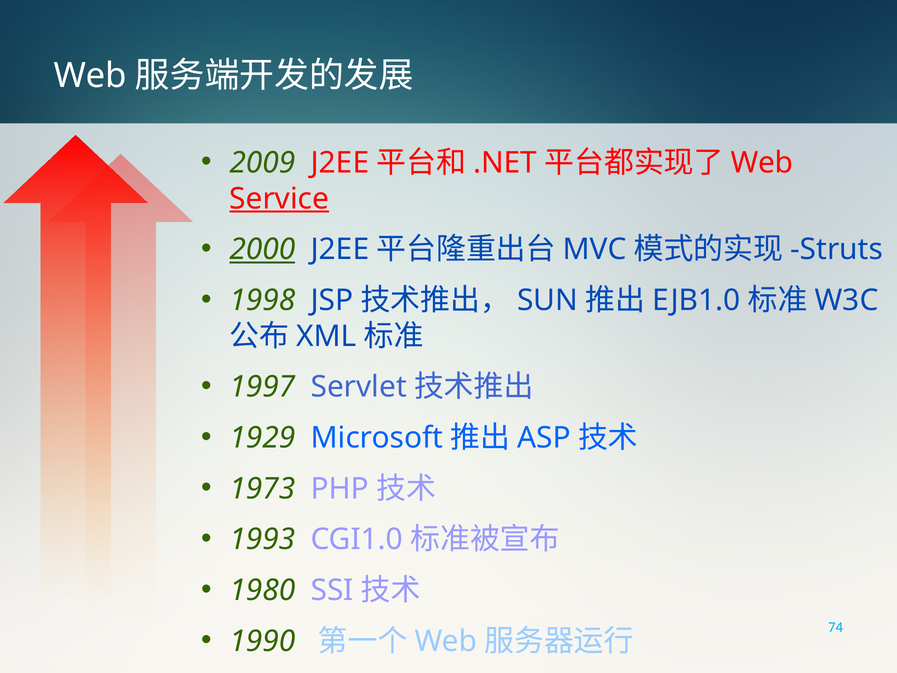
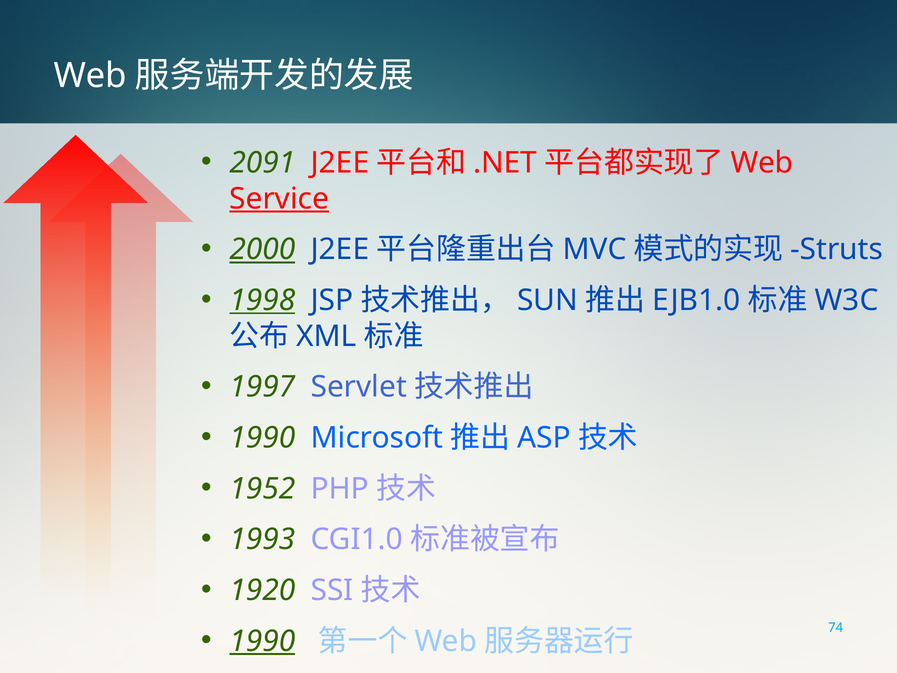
2009: 2009 -> 2091 (262, 163)
1998 underline: none -> present (262, 300)
1929: 1929 -> 1990 (262, 438)
1973: 1973 -> 1952 (262, 489)
1980: 1980 -> 1920 (262, 590)
1990 underline: none -> present (262, 641)
